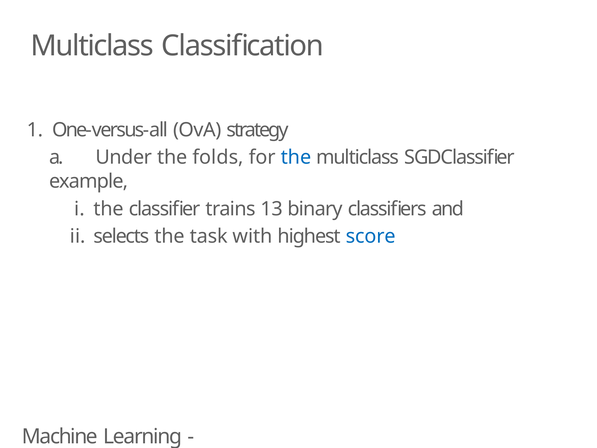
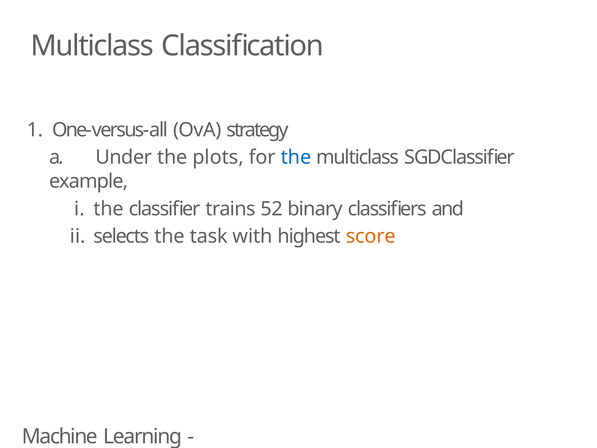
folds: folds -> plots (218, 157)
13: 13 -> 52 (272, 209)
score colour: blue -> orange (371, 236)
